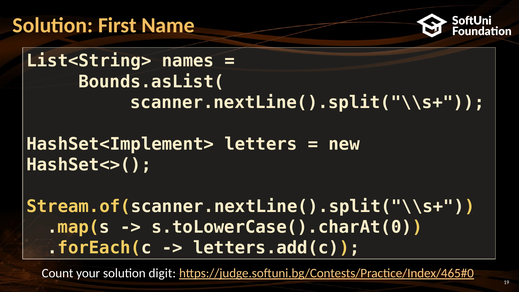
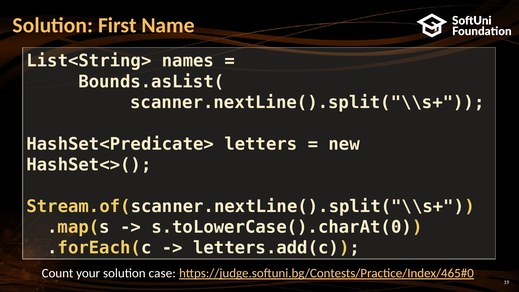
HashSet<Implement>: HashSet<Implement> -> HashSet<Predicate> (120, 144)
digit: digit -> case (162, 273)
